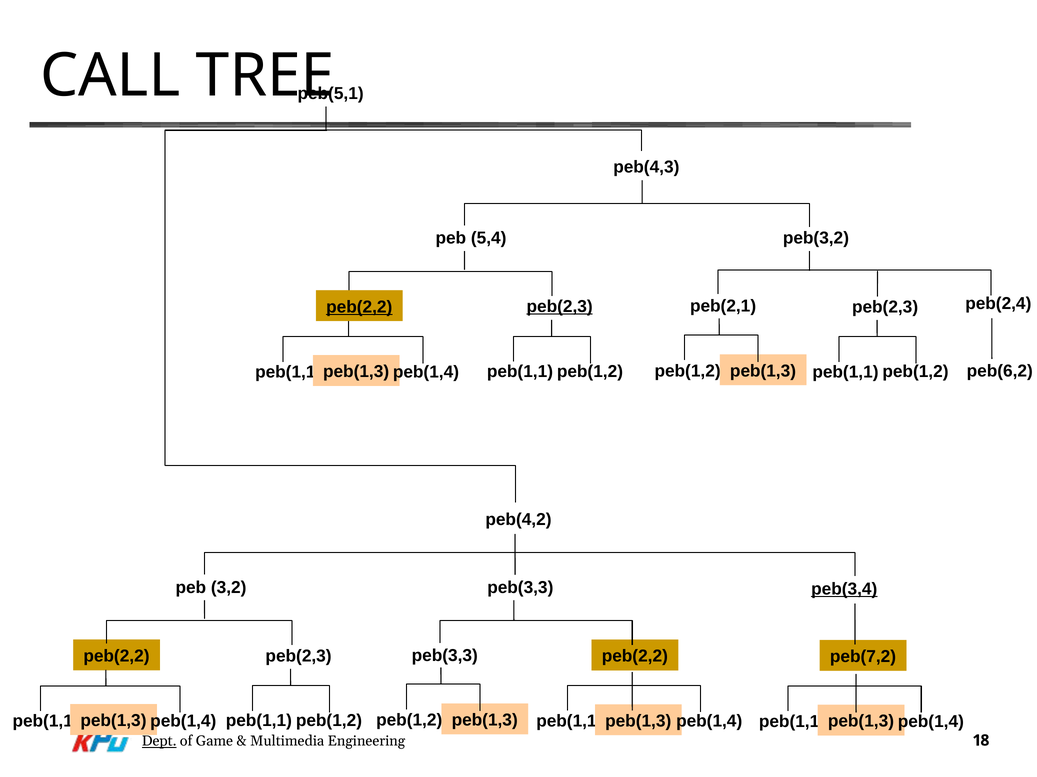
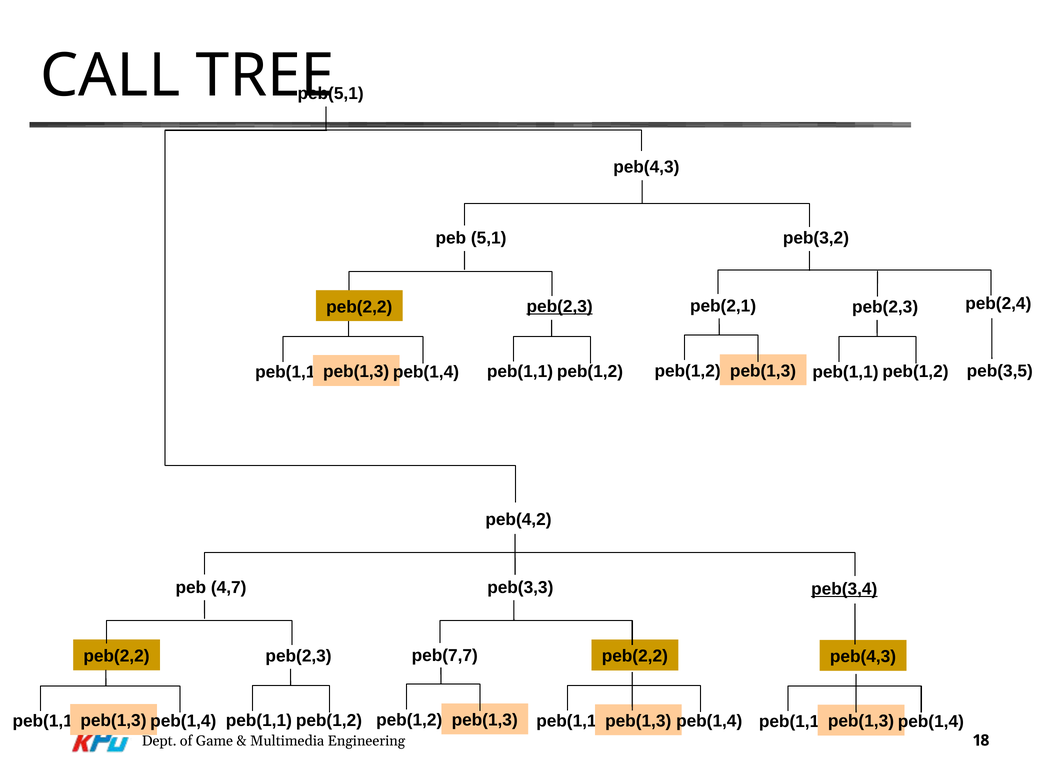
5,4: 5,4 -> 5,1 (489, 238)
peb(2,2 underline: present -> none (359, 307)
peb(6,2: peb(6,2 -> peb(3,5 (1000, 371)
3,2: 3,2 -> 4,7 (229, 588)
peb(2,3 peb(3,3: peb(3,3 -> peb(7,7 (445, 656)
peb(2,2 peb(7,2: peb(7,2 -> peb(4,3 (863, 657)
Dept underline: present -> none (159, 742)
